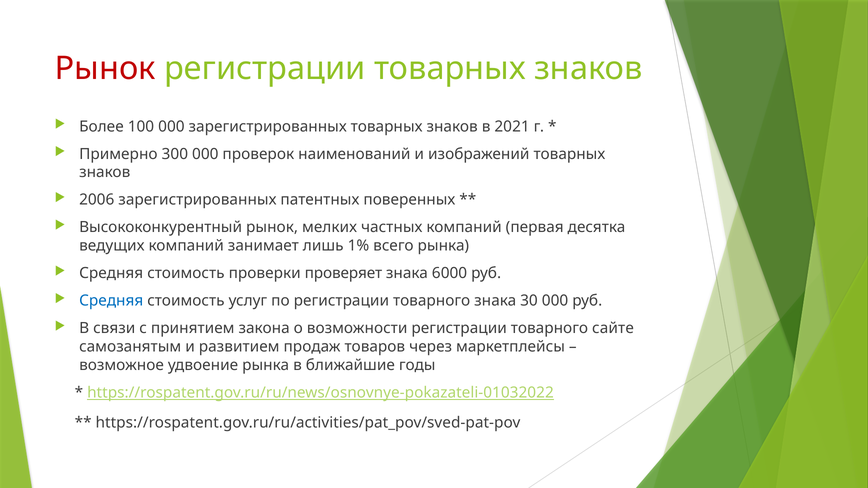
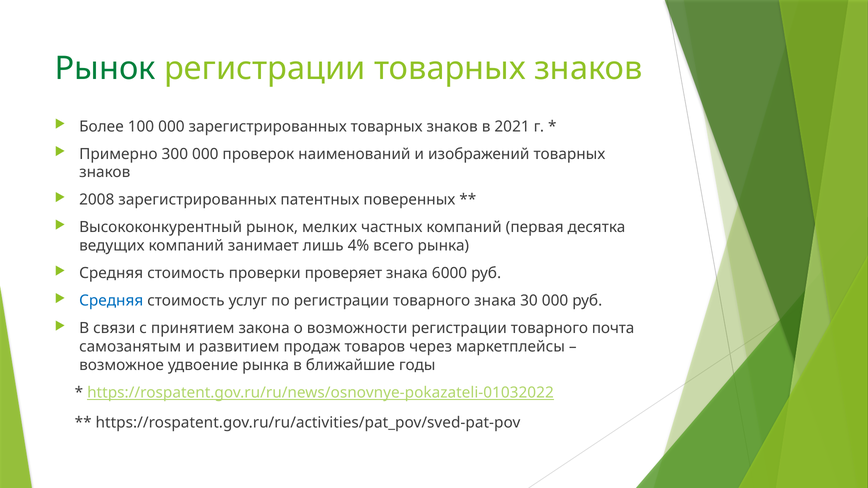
Рынок colour: red -> green (105, 68)
2006: 2006 -> 2008 (97, 200)
1%: 1% -> 4% (358, 246)
сайте: сайте -> почта (613, 328)
